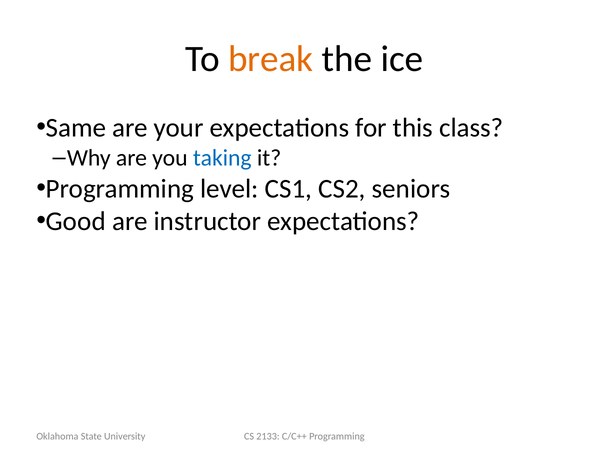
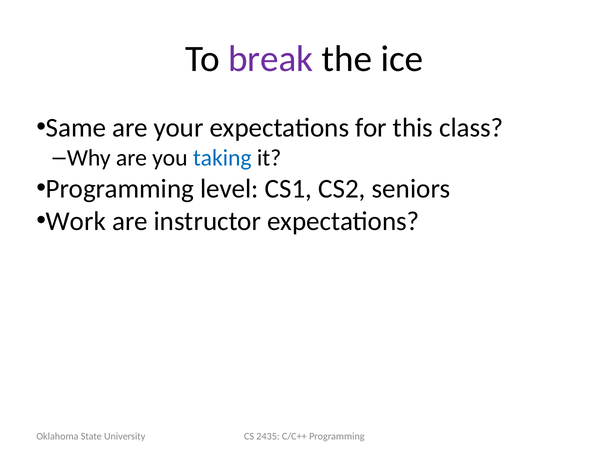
break colour: orange -> purple (271, 59)
Good: Good -> Work (76, 221)
2133: 2133 -> 2435 (268, 436)
